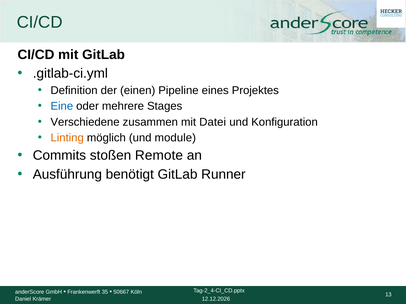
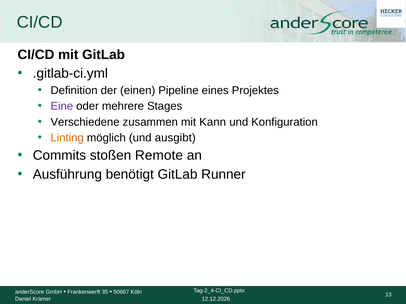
Eine colour: blue -> purple (62, 106)
Datei: Datei -> Kann (213, 122)
module: module -> ausgibt (175, 138)
